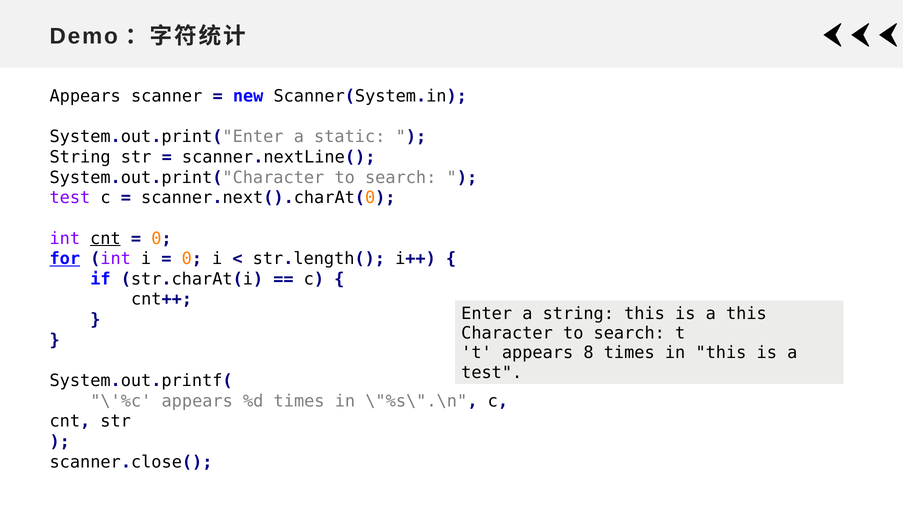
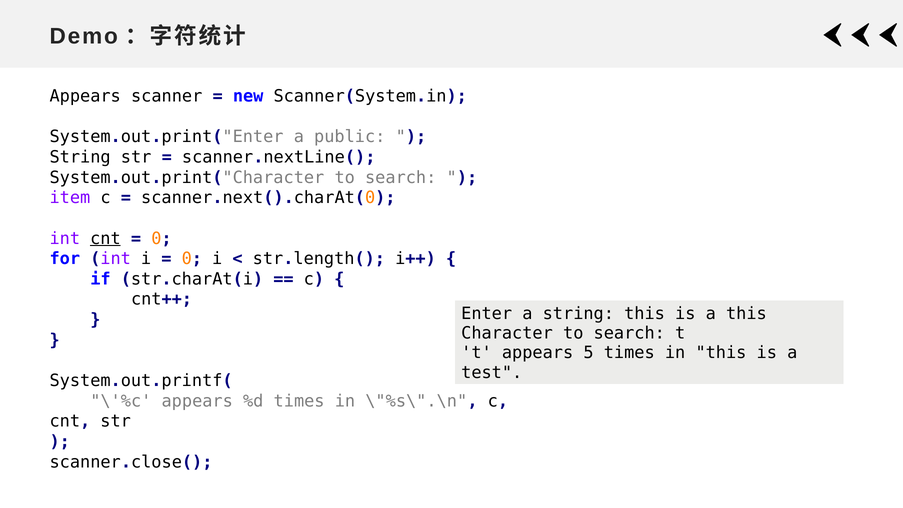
static: static -> public (350, 137)
test: test -> item (70, 198)
for underline: present -> none (65, 259)
8: 8 -> 5 (589, 353)
